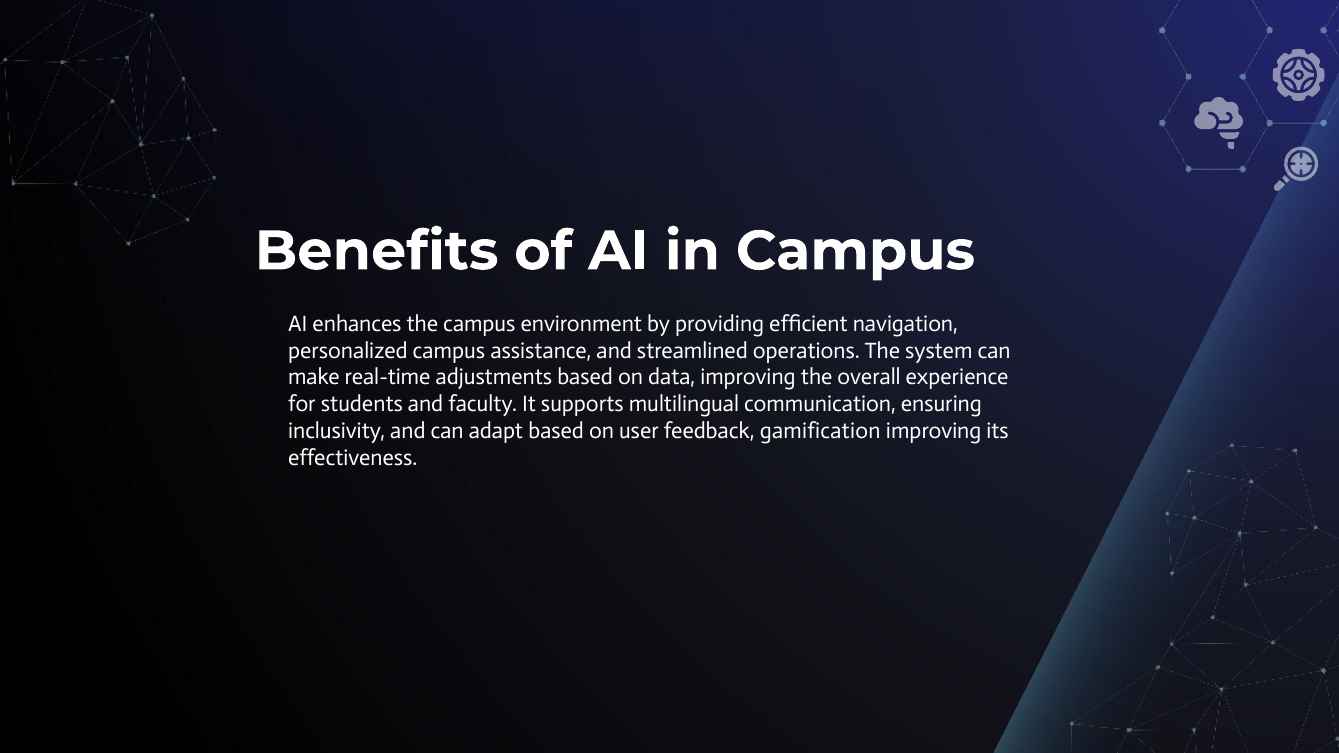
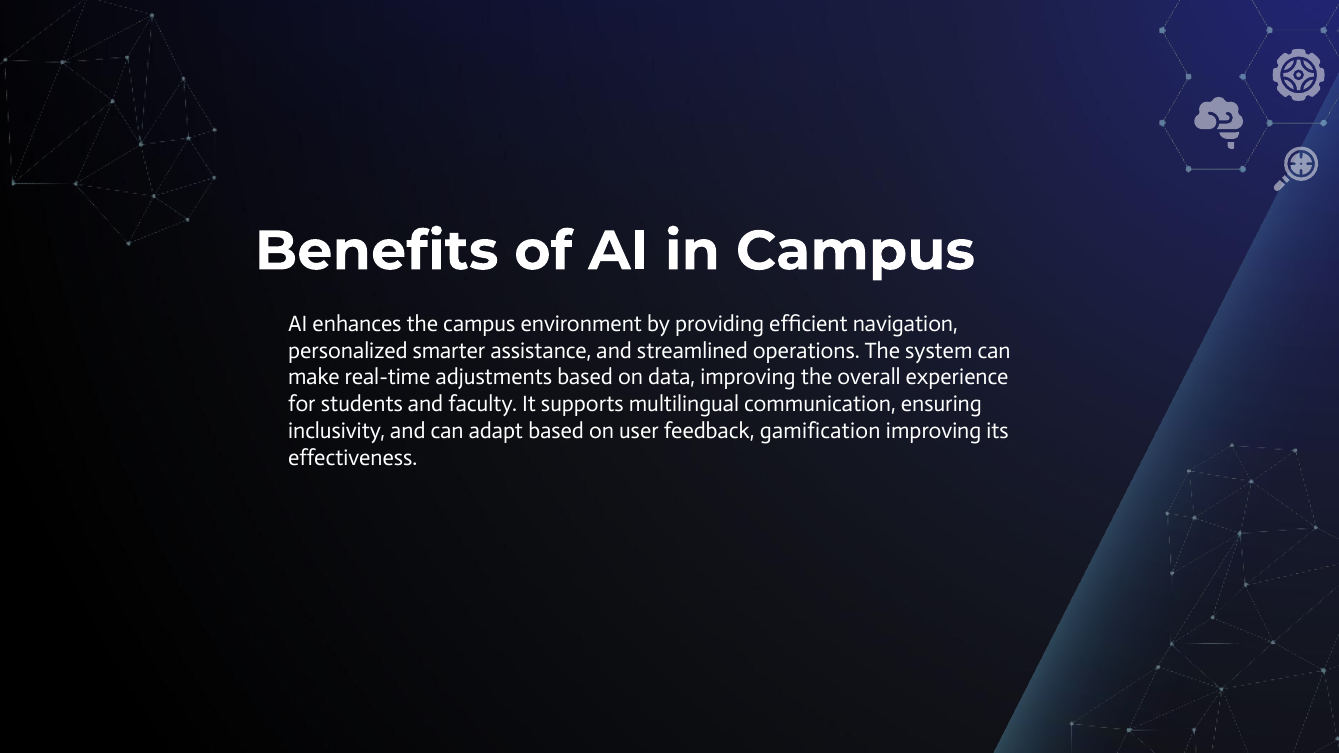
personalized campus: campus -> smarter (449, 351)
